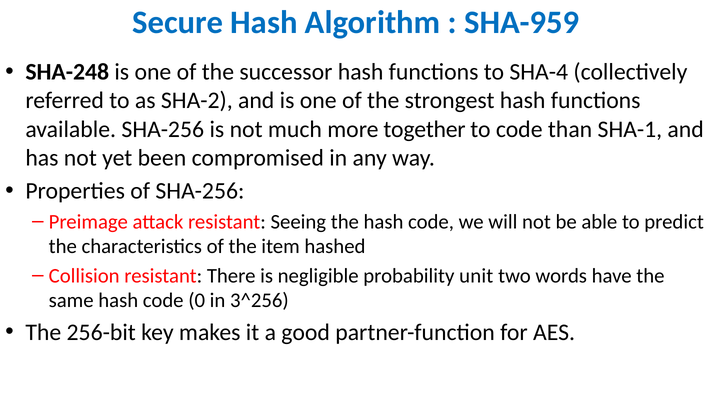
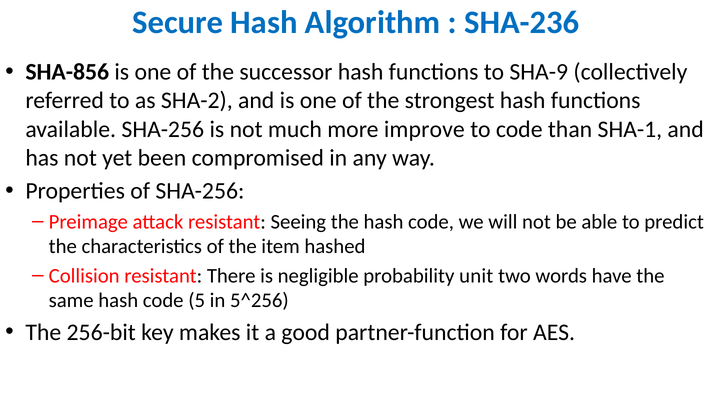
SHA-959: SHA-959 -> SHA-236 (522, 22)
SHA-248: SHA-248 -> SHA-856 (67, 72)
SHA-4: SHA-4 -> SHA-9 (539, 72)
together: together -> improve (424, 129)
0: 0 -> 5 (197, 300)
3^256: 3^256 -> 5^256 (259, 300)
